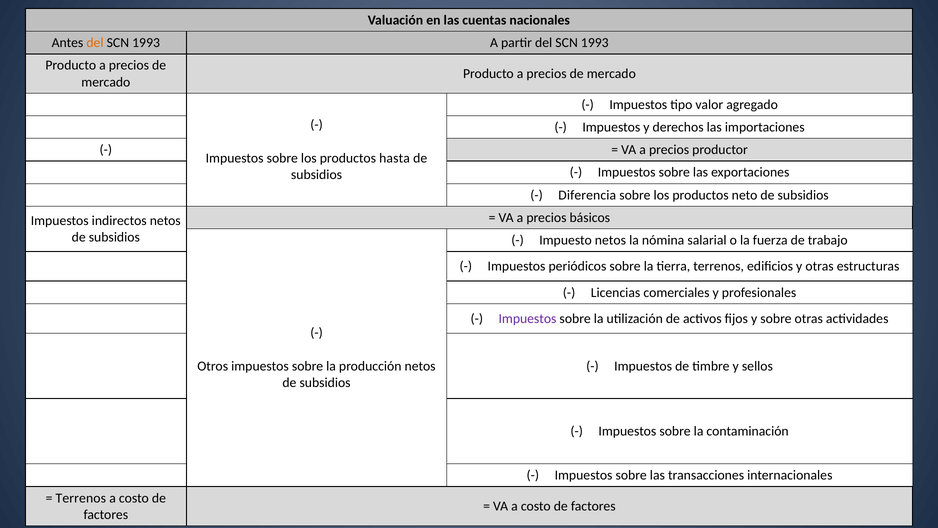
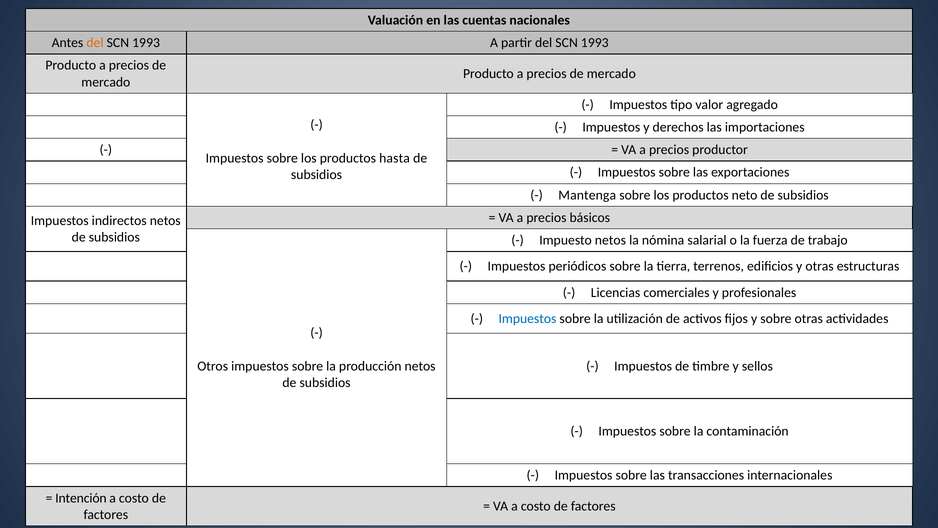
Diferencia: Diferencia -> Mantenga (587, 195)
Impuestos colour: purple -> blue (527, 318)
Terrenos: Terrenos -> Intención (81, 498)
